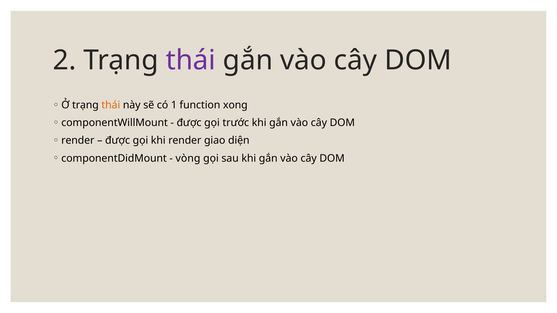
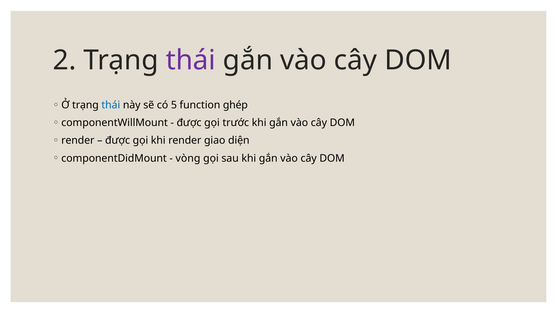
thái colour: orange -> blue (111, 105)
1: 1 -> 5 (174, 105)
xong: xong -> ghép (235, 105)
